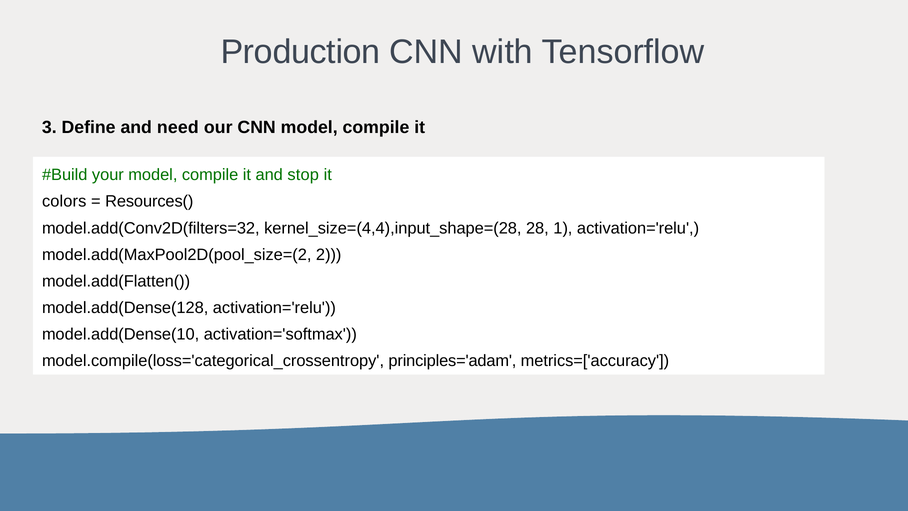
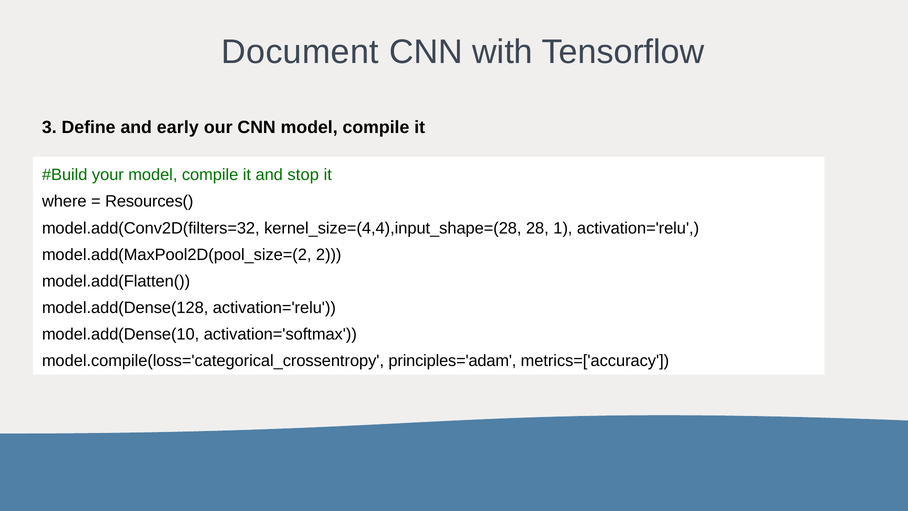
Production: Production -> Document (300, 52)
need: need -> early (178, 128)
colors: colors -> where (64, 201)
